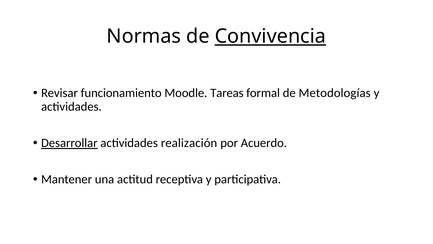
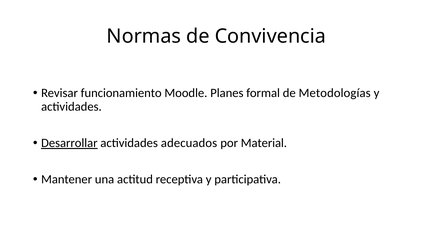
Convivencia underline: present -> none (270, 36)
Tareas: Tareas -> Planes (227, 93)
realización: realización -> adecuados (189, 143)
Acuerdo: Acuerdo -> Material (264, 143)
